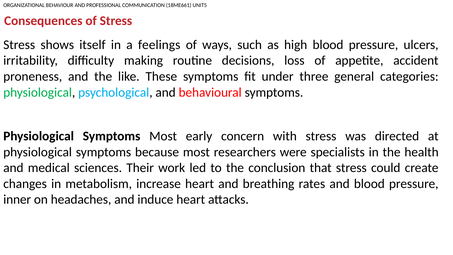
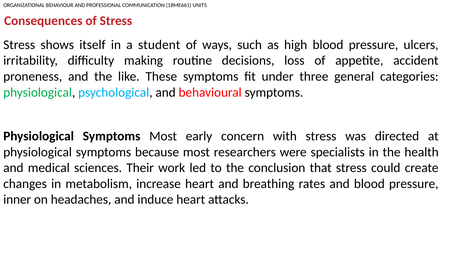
feelings: feelings -> student (159, 45)
